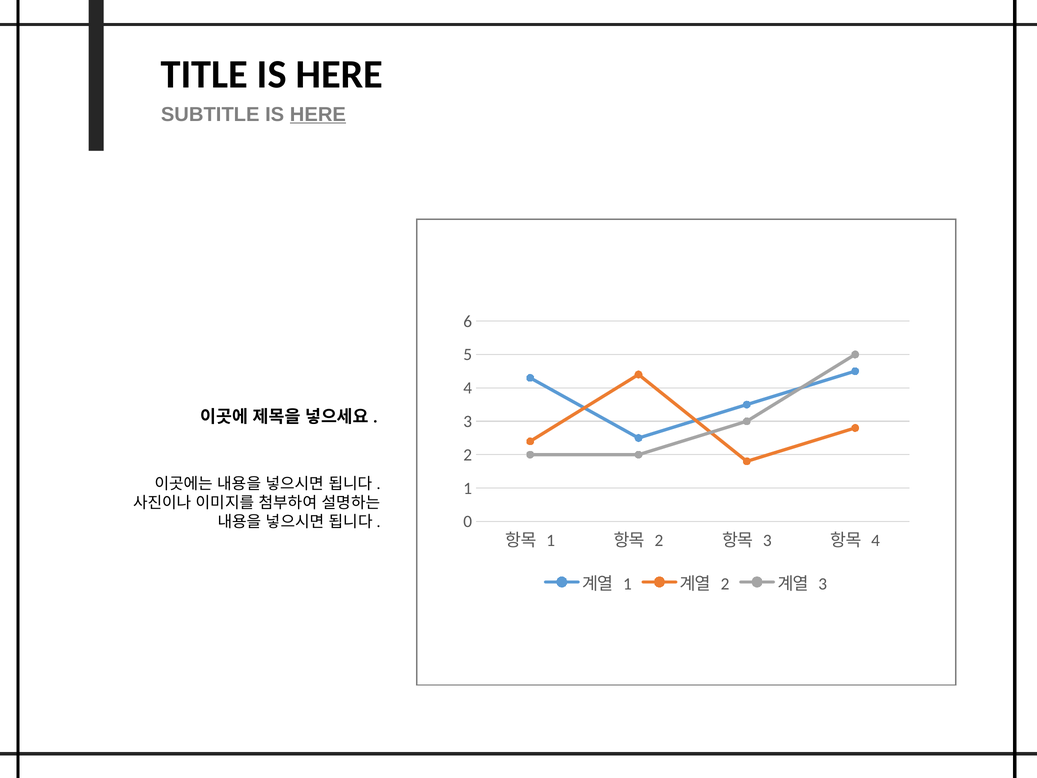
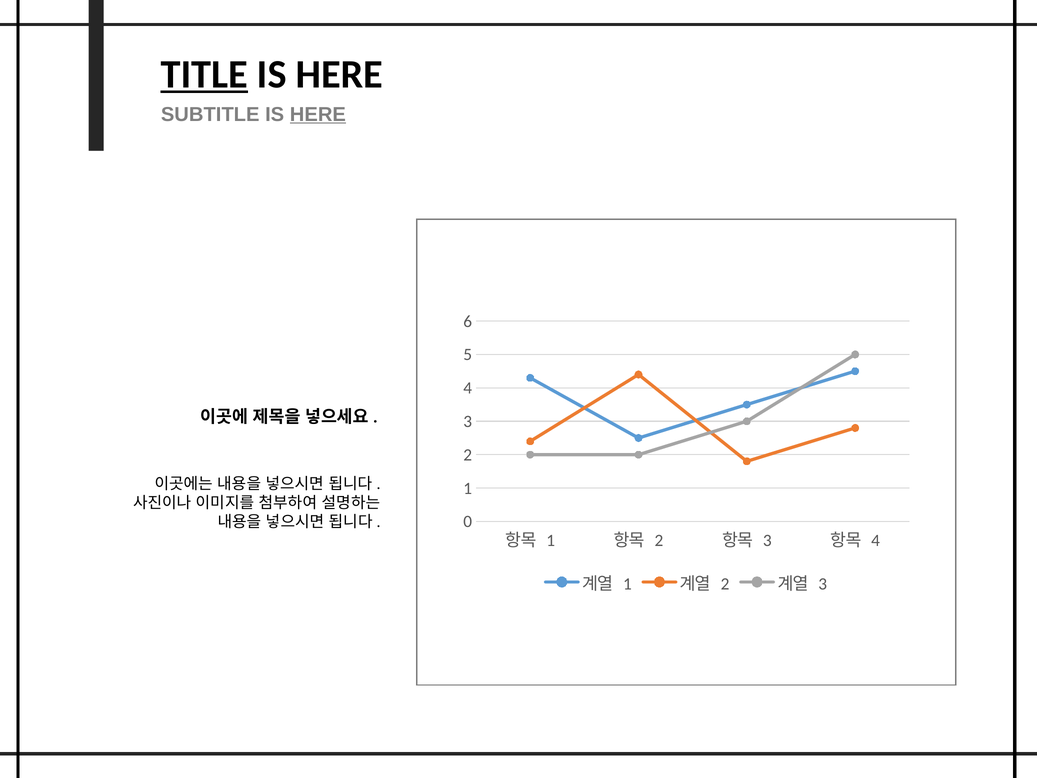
TITLE underline: none -> present (204, 75)
